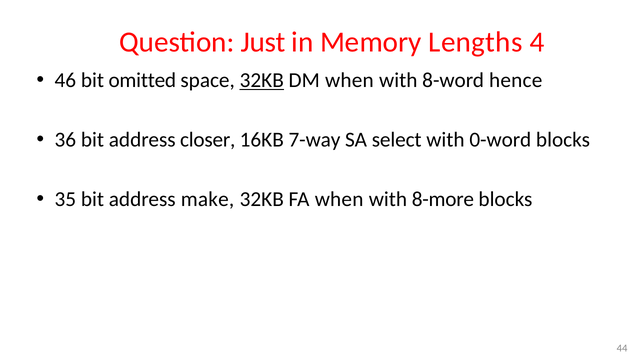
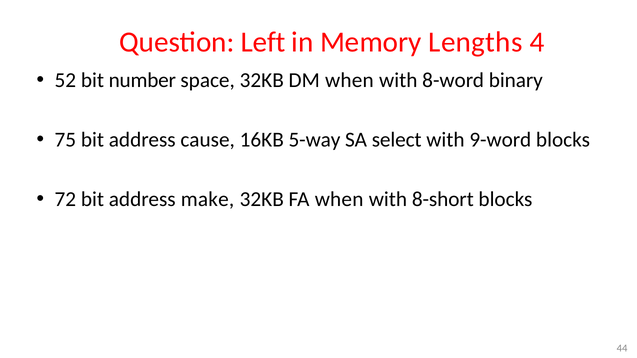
Just: Just -> Left (263, 42)
46: 46 -> 52 (65, 80)
omitted: omitted -> number (142, 80)
32KB underline: present -> none (262, 80)
hence: hence -> binary (516, 80)
36: 36 -> 75 (65, 140)
closer: closer -> cause (208, 140)
7-way: 7-way -> 5-way (314, 140)
0-word: 0-word -> 9-word (500, 140)
35: 35 -> 72 (65, 199)
8-more: 8-more -> 8-short (443, 199)
